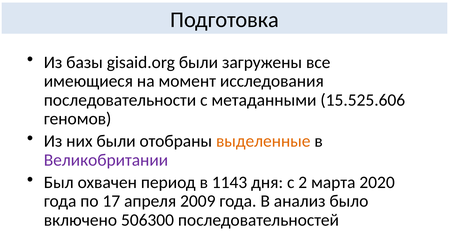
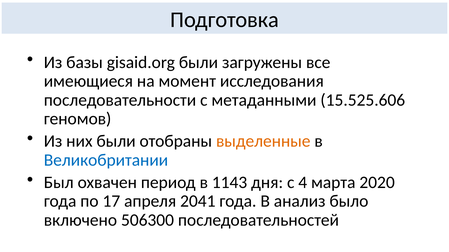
Великобритании colour: purple -> blue (106, 160)
2: 2 -> 4 (303, 183)
2009: 2009 -> 2041 (198, 202)
